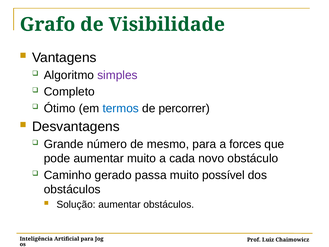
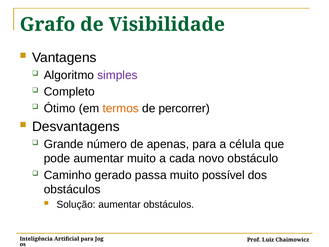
termos colour: blue -> orange (121, 108)
mesmo: mesmo -> apenas (168, 144)
forces: forces -> célula (245, 144)
